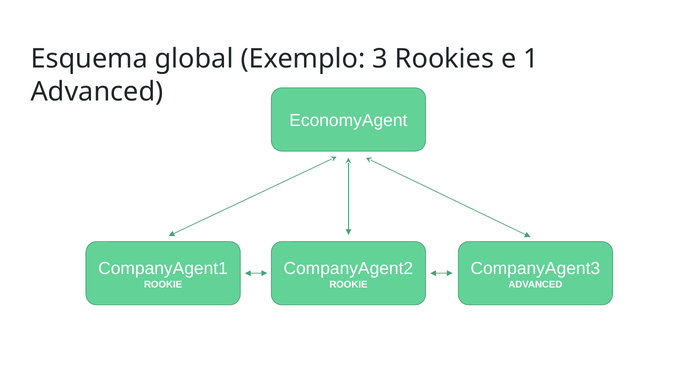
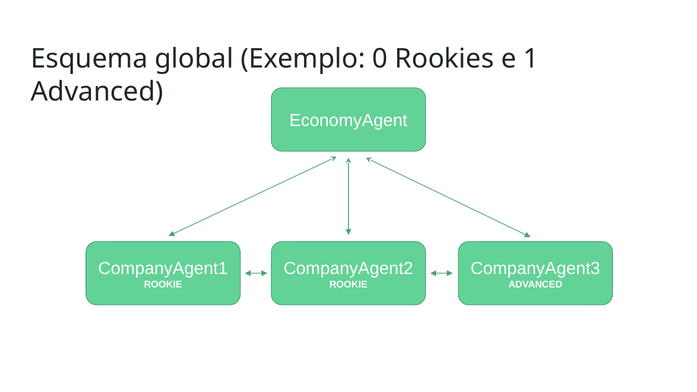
3: 3 -> 0 (380, 59)
